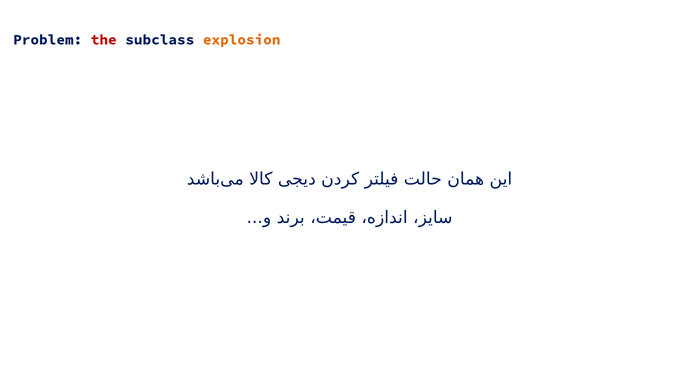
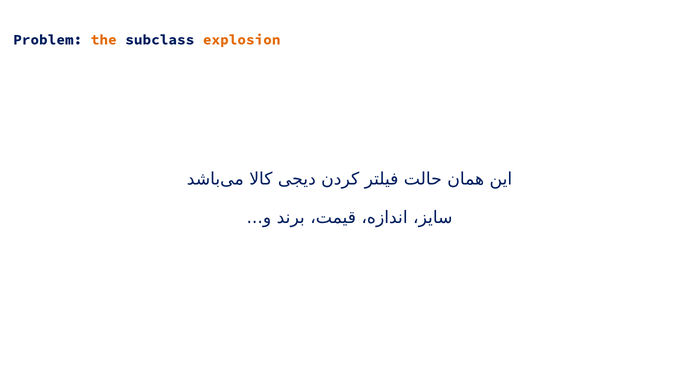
the colour: red -> orange (104, 40)
